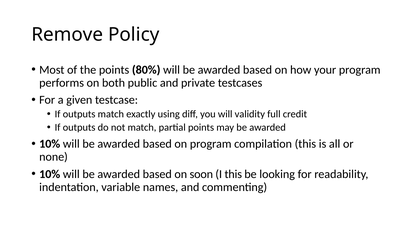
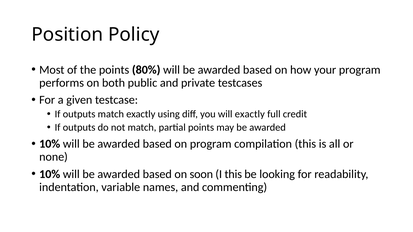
Remove: Remove -> Position (67, 35)
will validity: validity -> exactly (250, 114)
